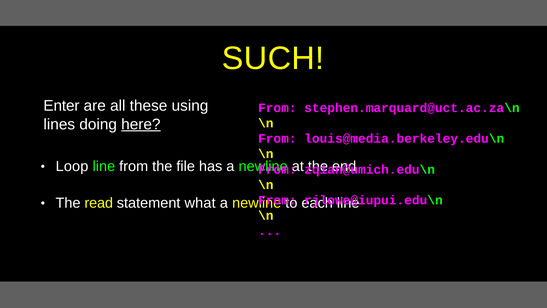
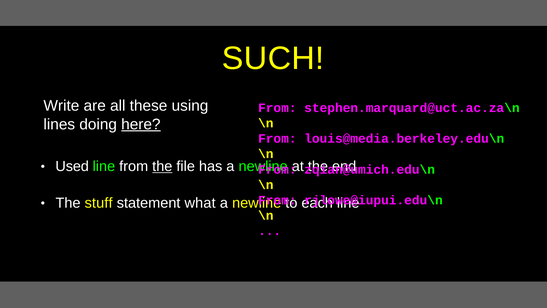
Enter: Enter -> Write (61, 106)
Loop: Loop -> Used (72, 166)
the underline: none -> present (162, 166)
read: read -> stuff (99, 203)
